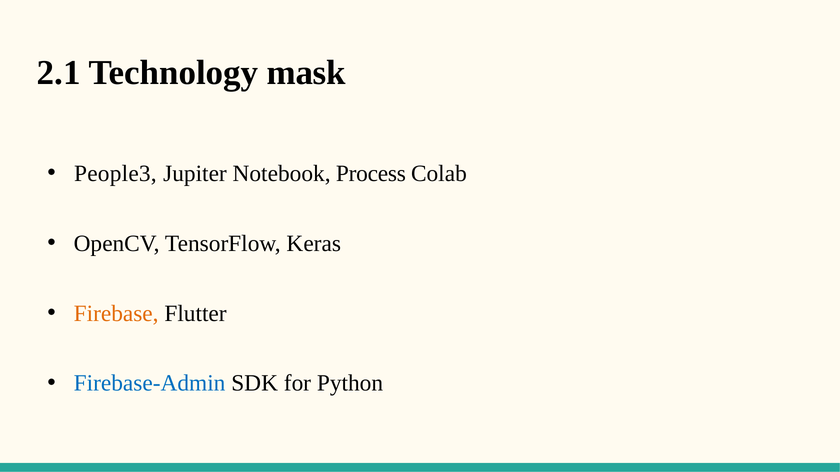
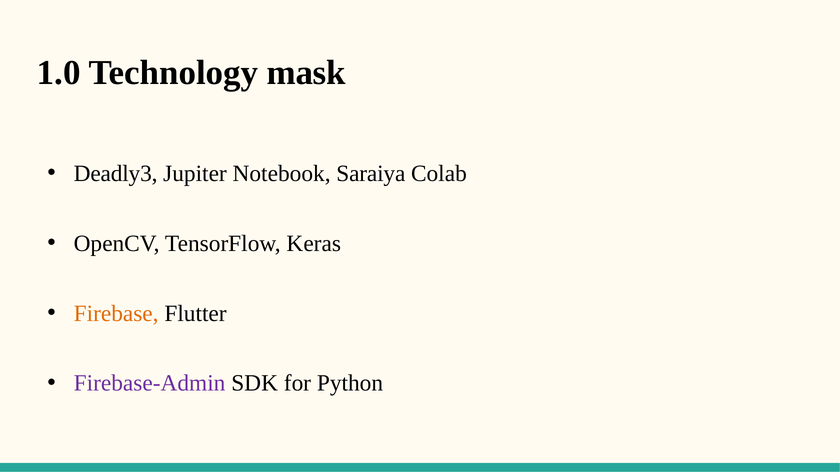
2.1: 2.1 -> 1.0 (59, 73)
People3: People3 -> Deadly3 (116, 174)
Process: Process -> Saraiya (371, 174)
Firebase-Admin colour: blue -> purple (150, 384)
